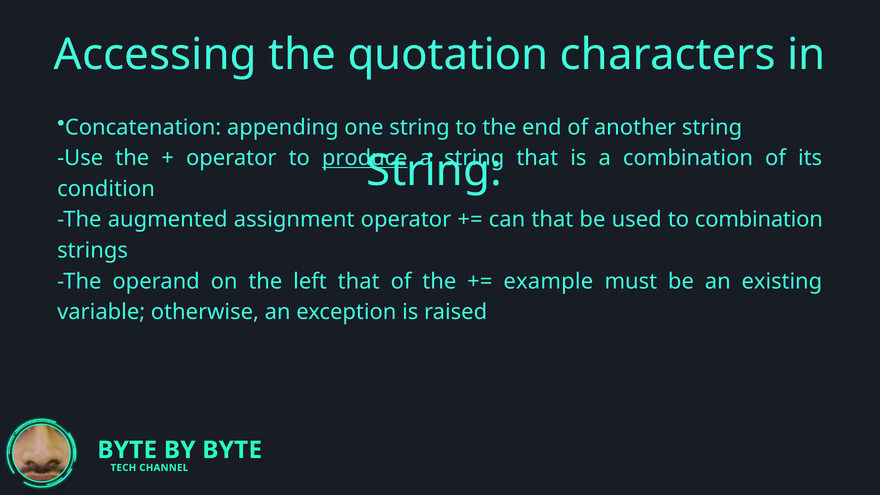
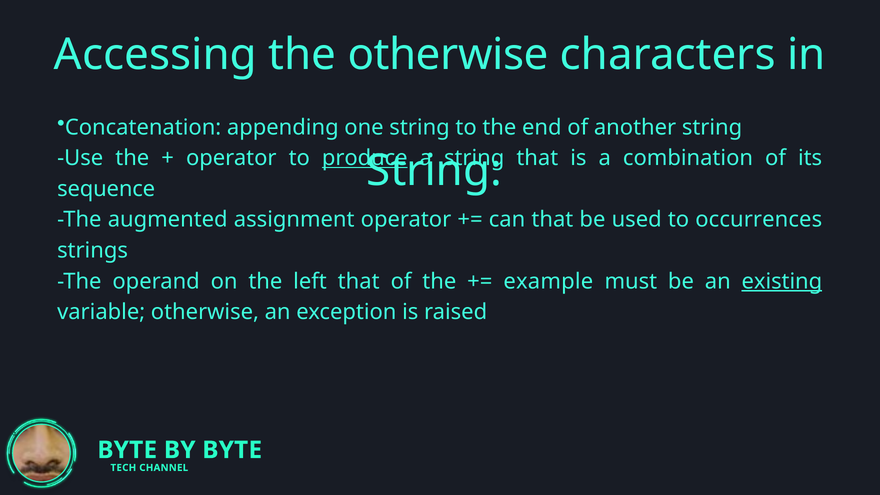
the quotation: quotation -> otherwise (448, 55)
condition: condition -> sequence (106, 189)
to combination: combination -> occurrences (759, 220)
existing underline: none -> present (782, 281)
